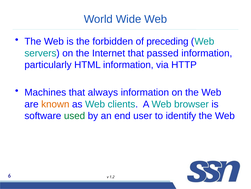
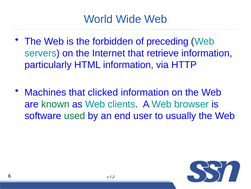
passed: passed -> retrieve (163, 53)
always: always -> clicked (103, 92)
known colour: orange -> green (55, 104)
identify: identify -> usually (181, 115)
